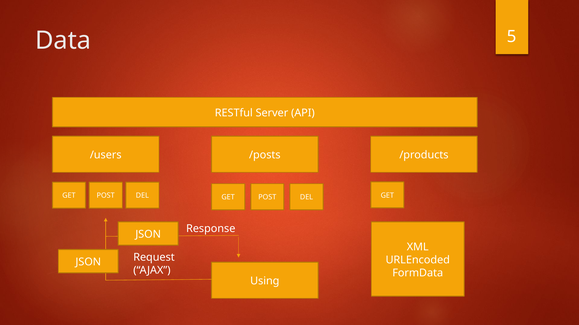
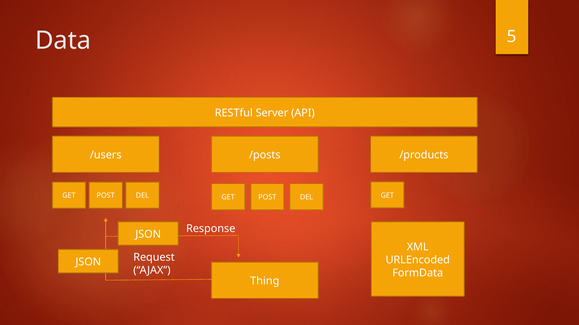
Using: Using -> Thing (265, 282)
